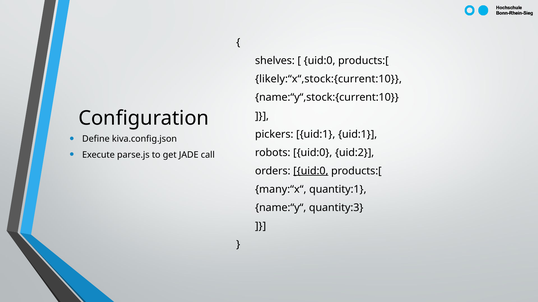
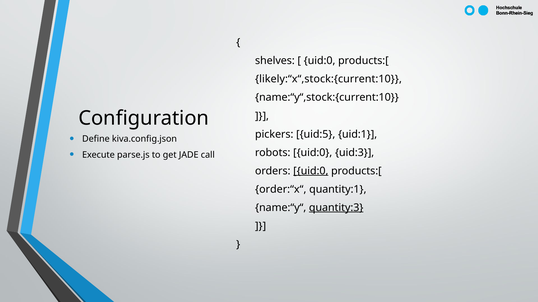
pickers uid:1: uid:1 -> uid:5 (316, 134)
uid:2: uid:2 -> uid:3 (355, 153)
many:“x“: many:“x“ -> order:“x“ (281, 190)
quantity:3 underline: none -> present (336, 208)
